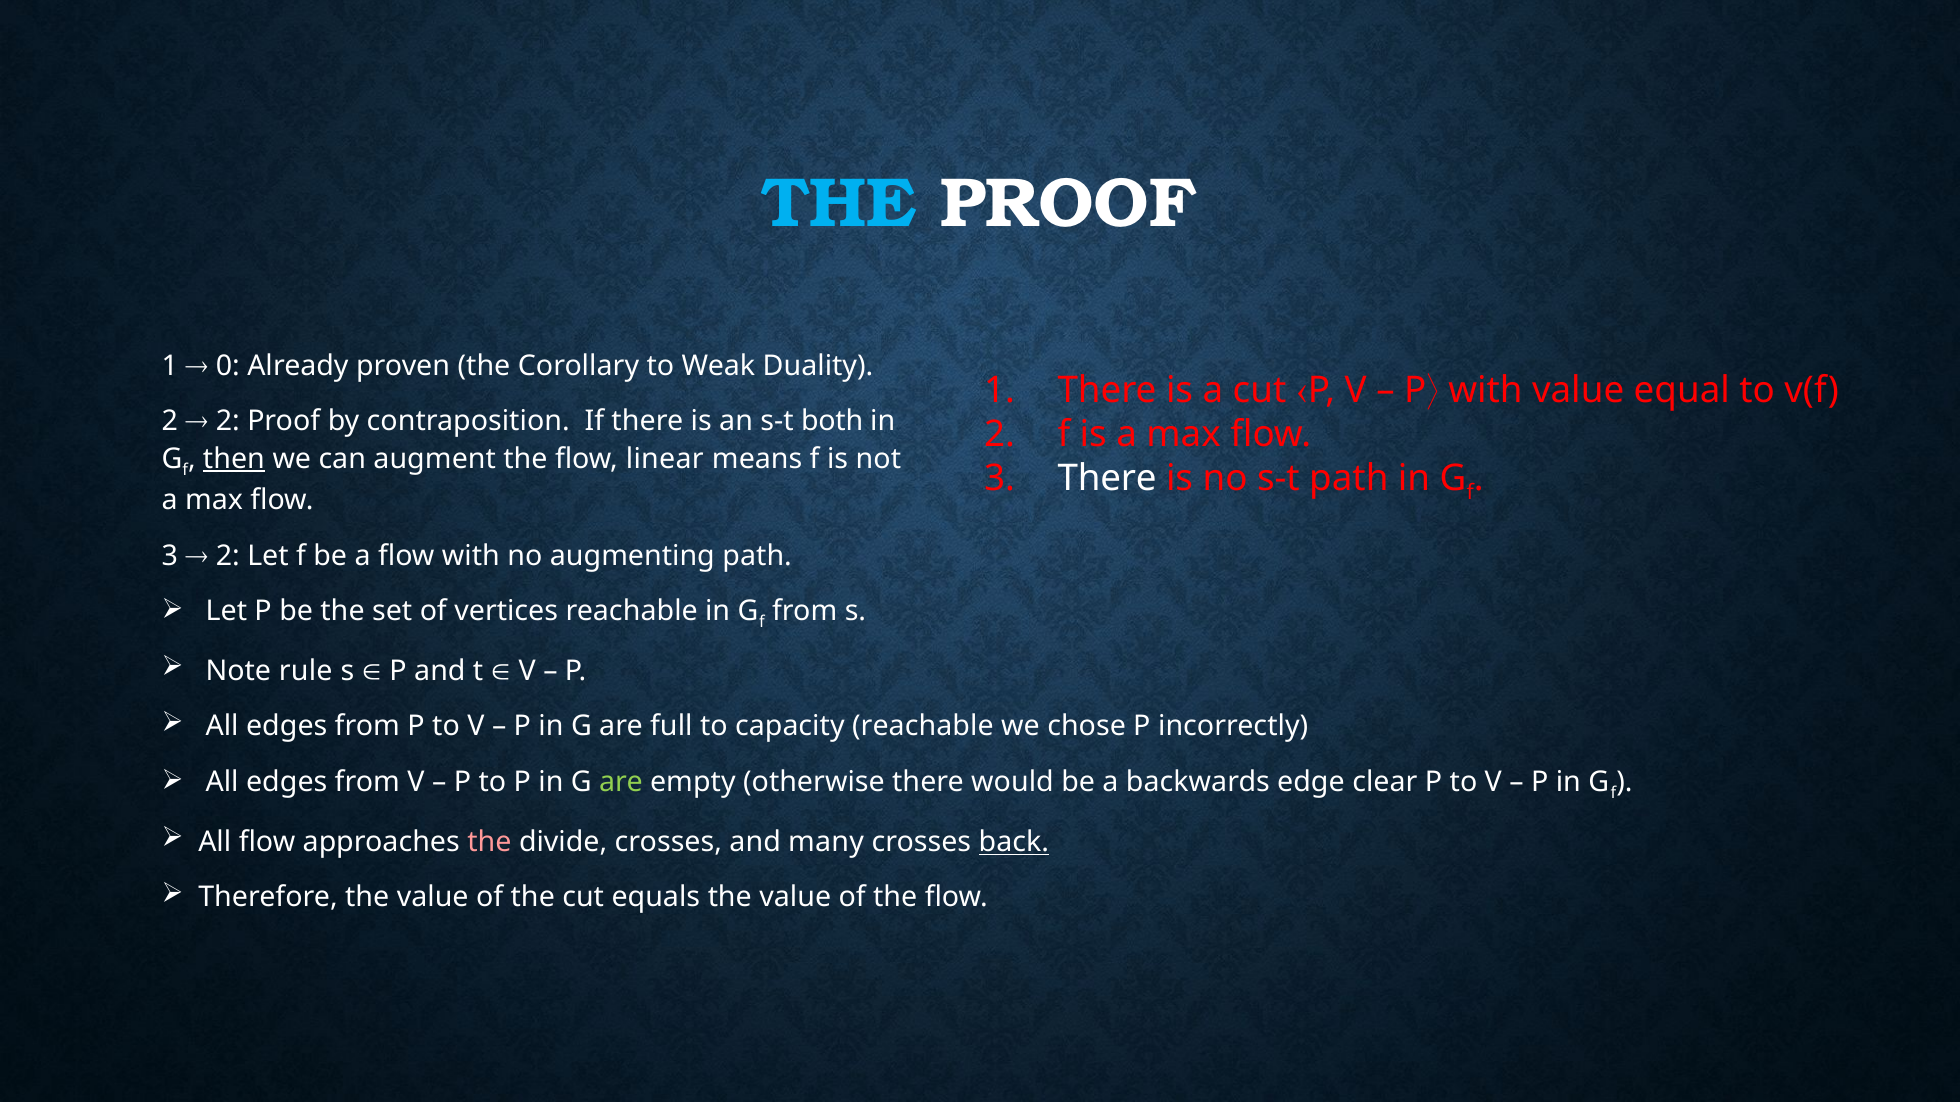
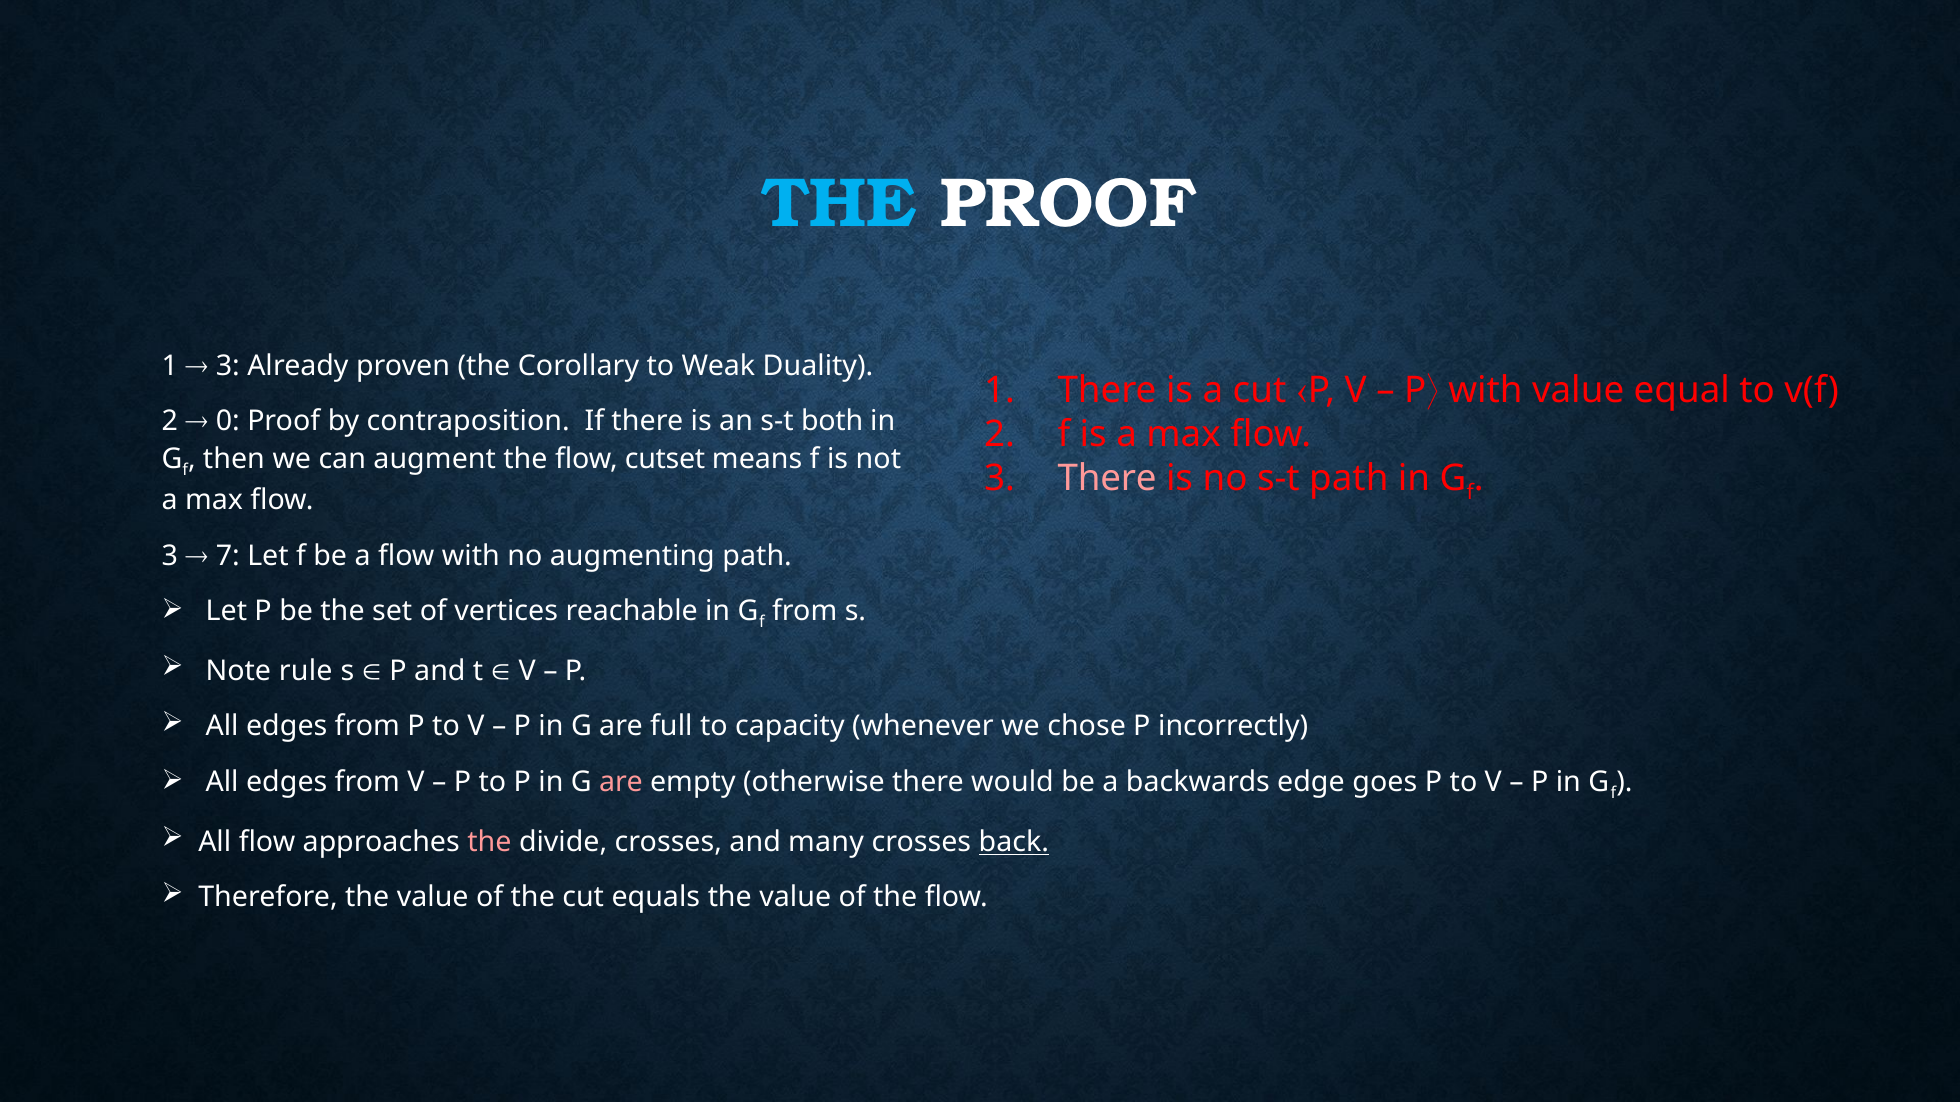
0: 0 -> 3 (228, 366)
2: 2 -> 0 (228, 422)
then underline: present -> none (234, 459)
linear: linear -> cutset (665, 459)
There colour: white -> pink (1107, 478)
2: 2 -> 7 (228, 556)
capacity reachable: reachable -> whenever (923, 727)
are colour: light green -> pink (621, 783)
clear: clear -> goes (1385, 783)
